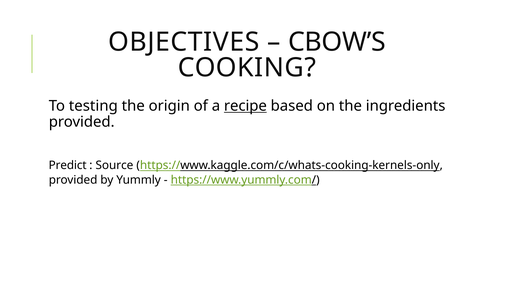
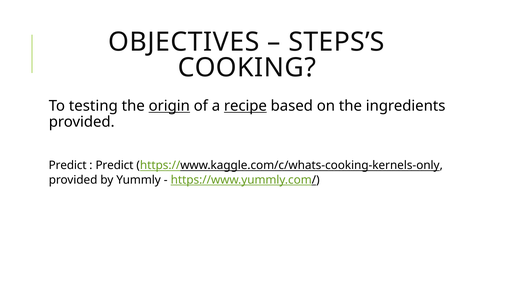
CBOW’S: CBOW’S -> STEPS’S (337, 42)
origin underline: none -> present (169, 106)
Source: Source -> Predict (114, 165)
